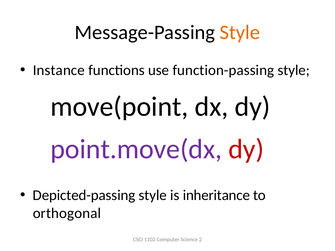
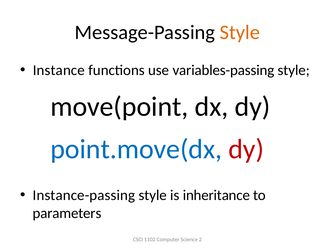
function-passing: function-passing -> variables-passing (223, 70)
point.move(dx colour: purple -> blue (136, 149)
Depicted-passing: Depicted-passing -> Instance-passing (84, 195)
orthogonal: orthogonal -> parameters (67, 213)
